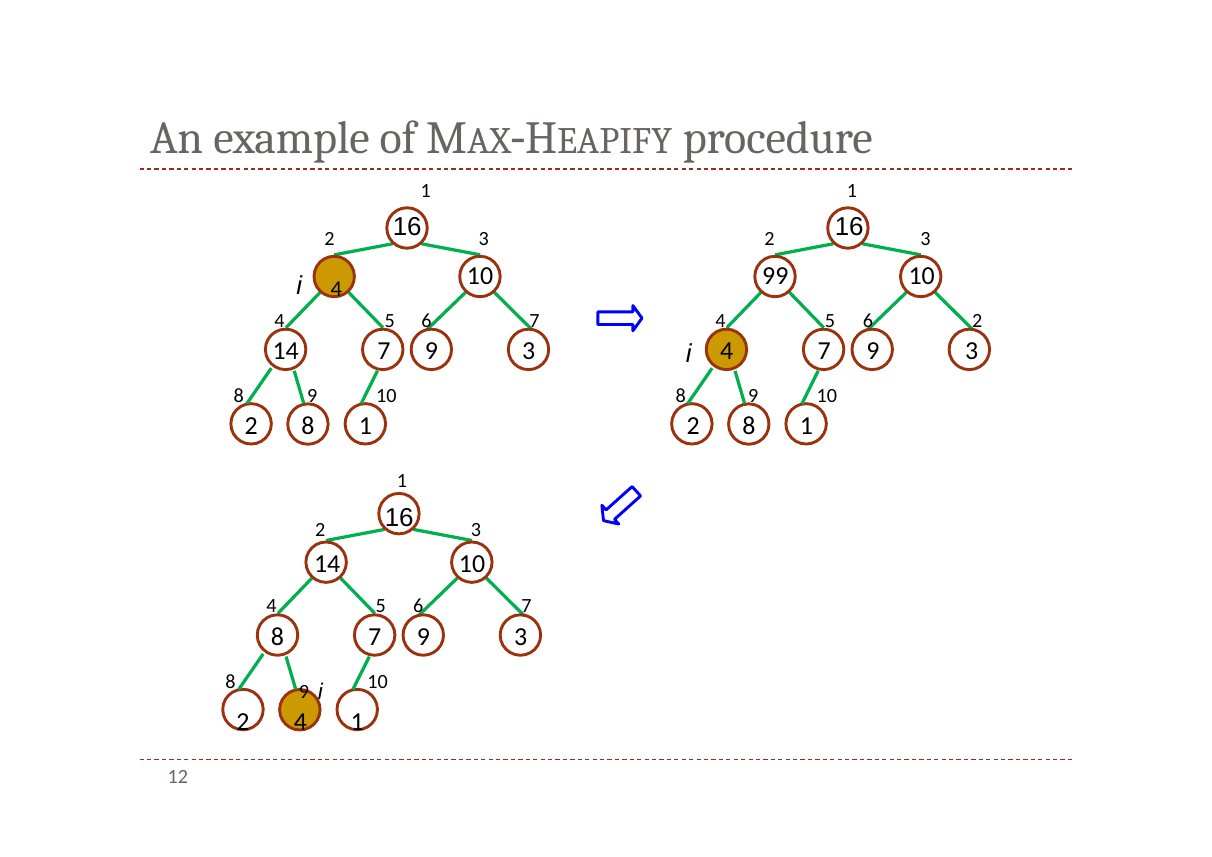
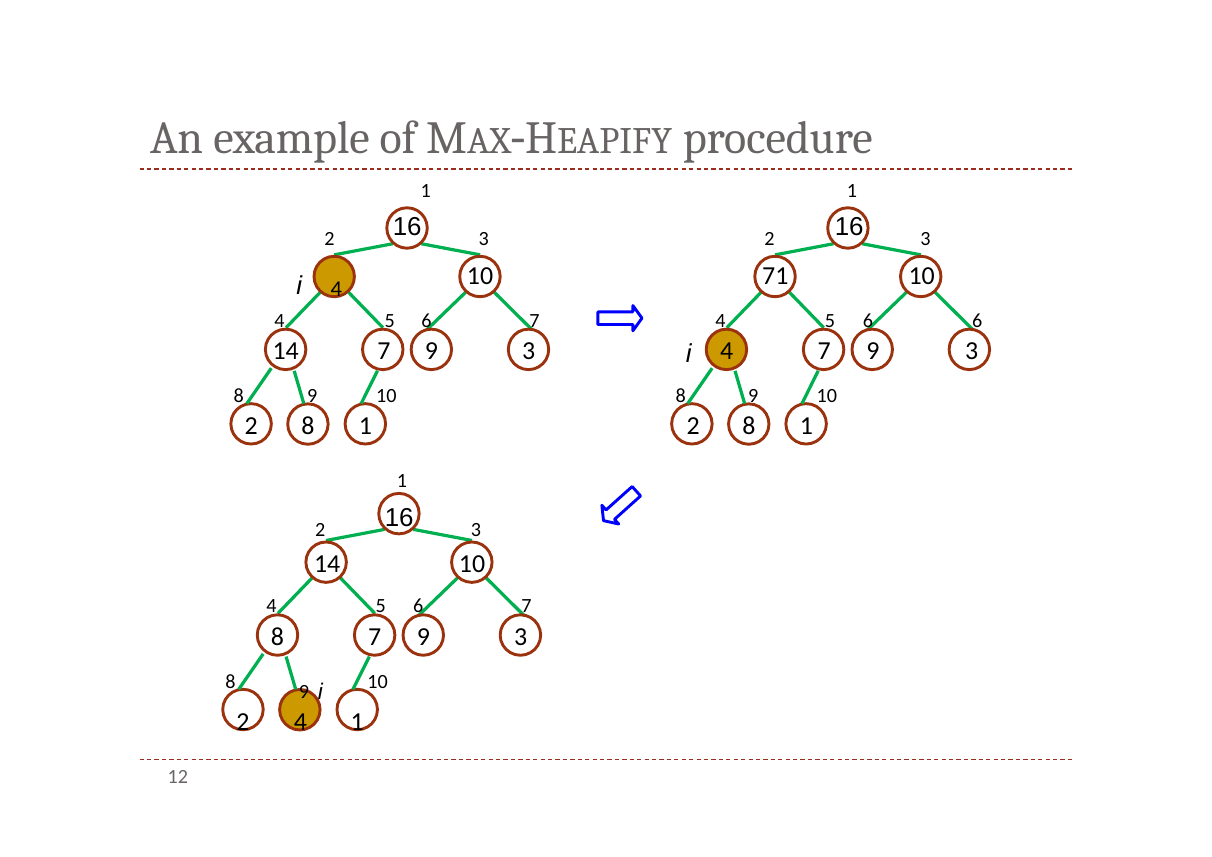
99: 99 -> 71 (775, 276)
6 2: 2 -> 6 (977, 321)
